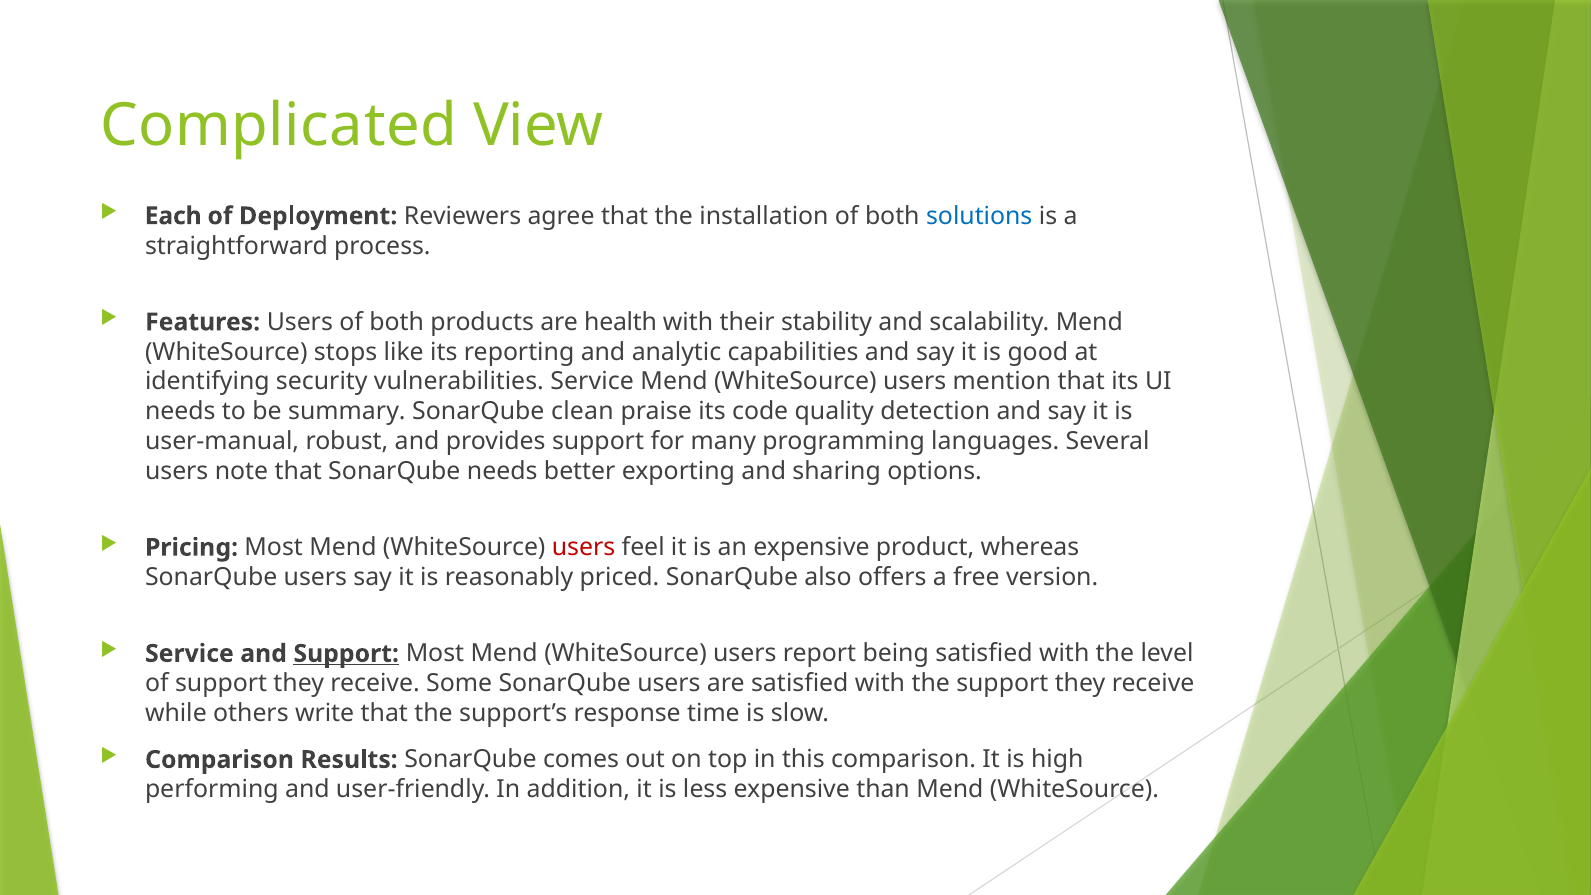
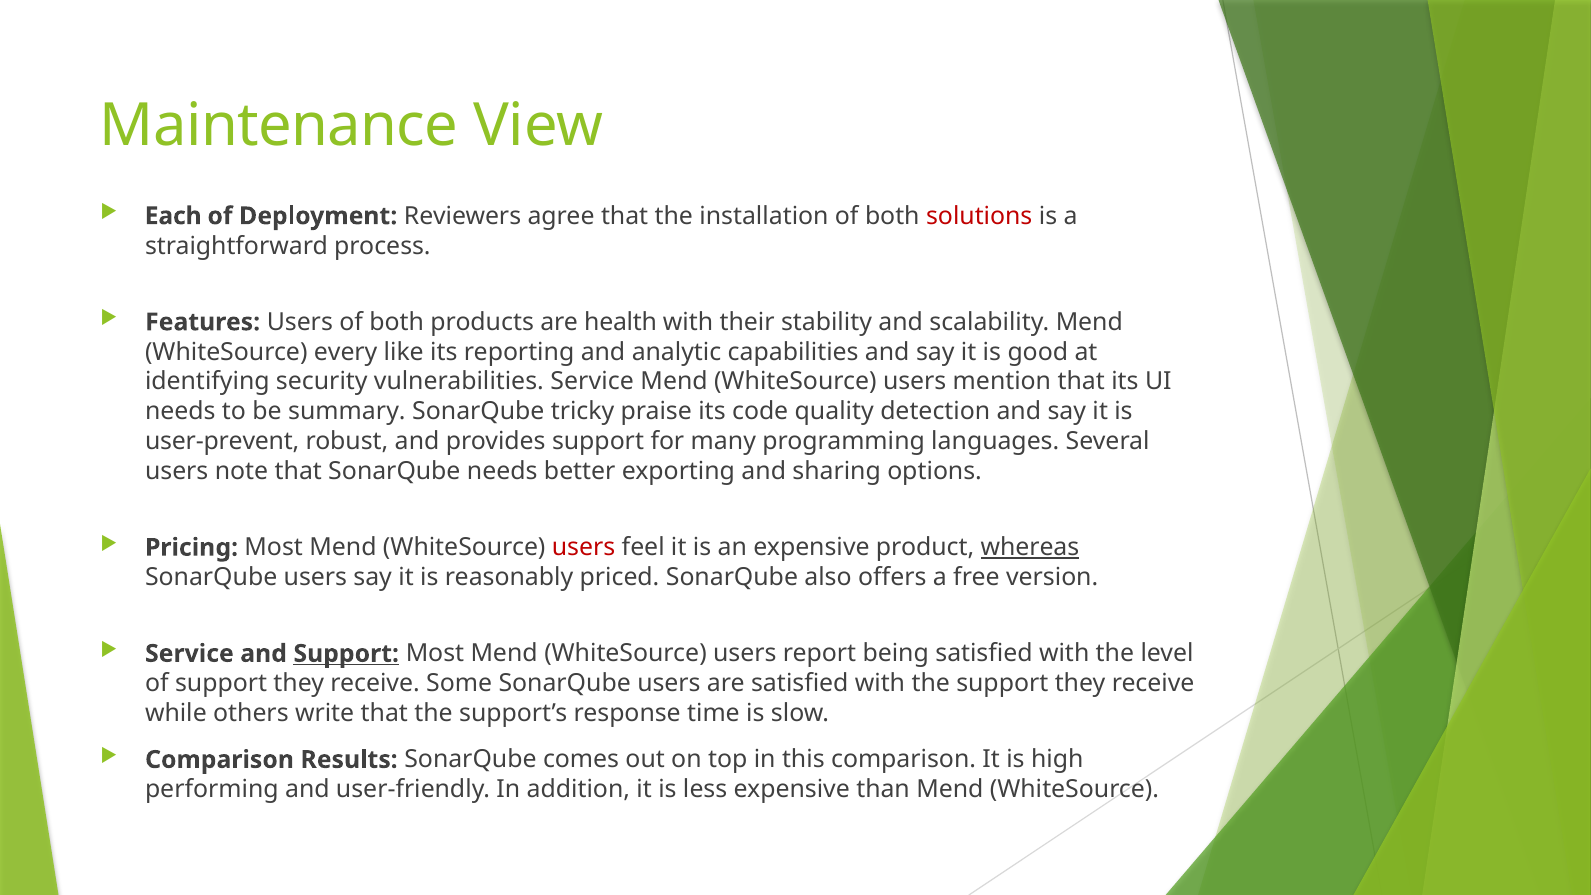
Complicated: Complicated -> Maintenance (279, 125)
solutions colour: blue -> red (979, 216)
stops: stops -> every (346, 352)
clean: clean -> tricky (583, 412)
user-manual: user-manual -> user-prevent (222, 441)
whereas underline: none -> present (1030, 548)
